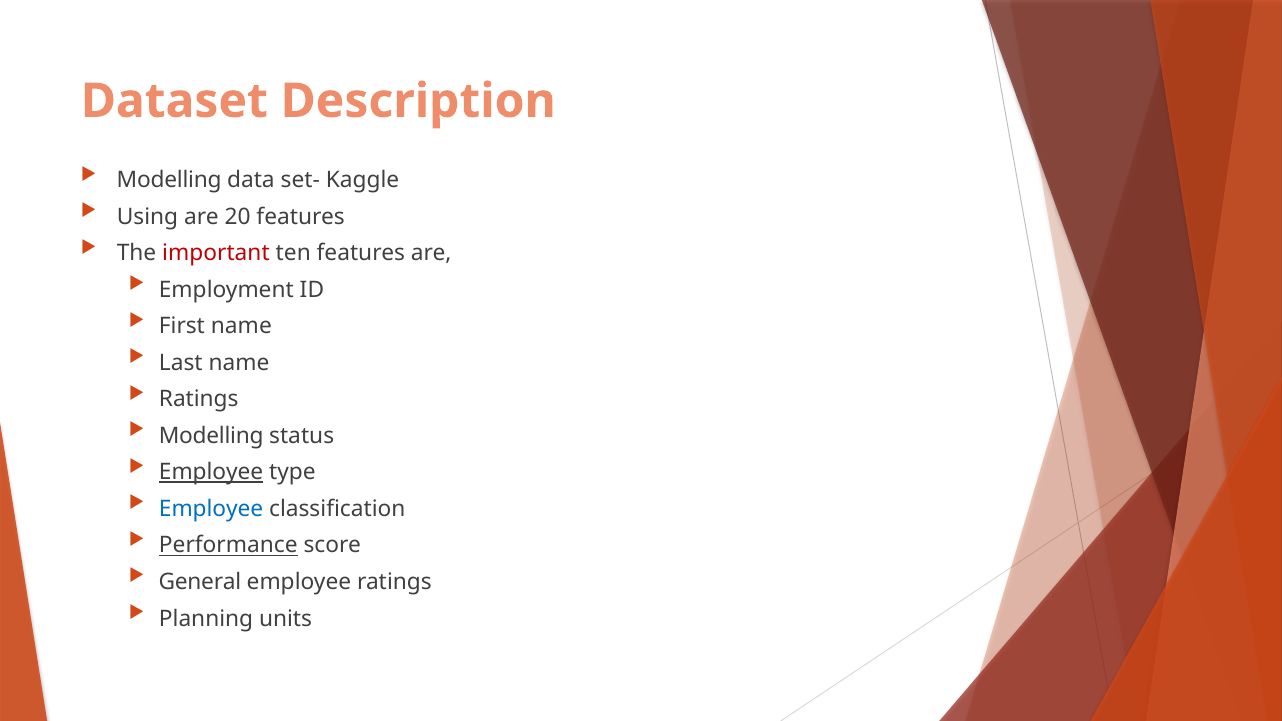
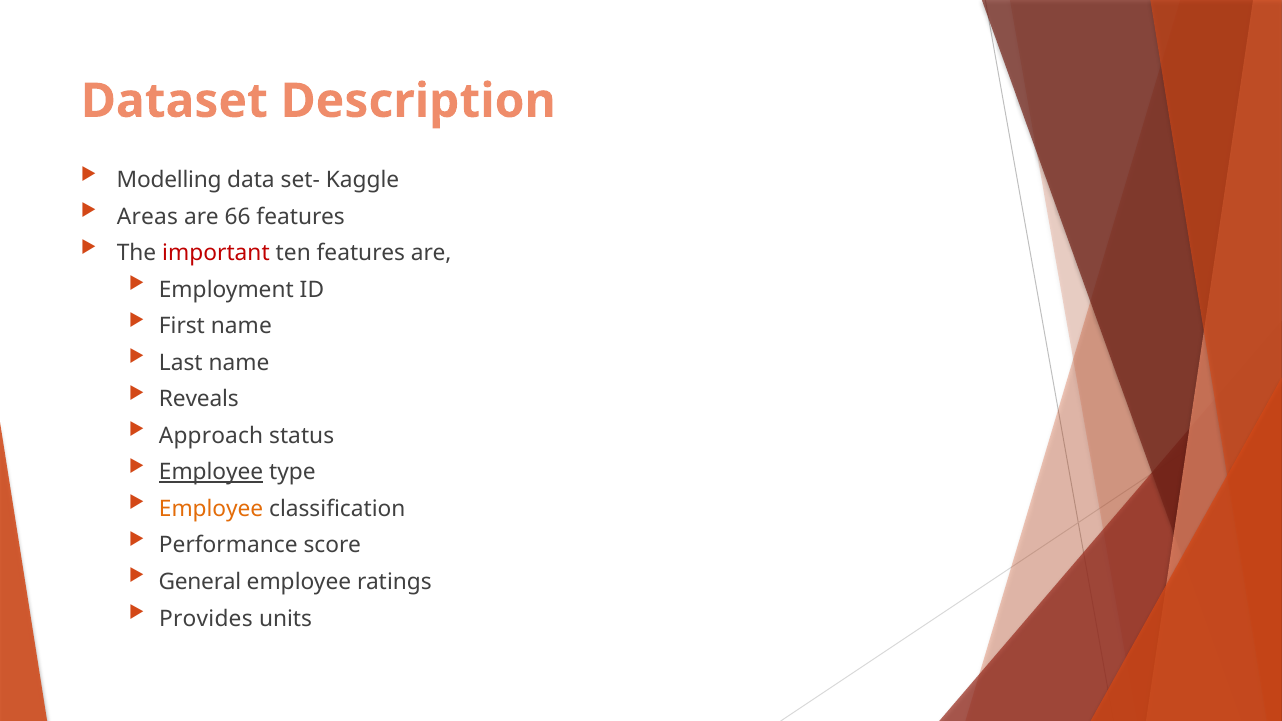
Using: Using -> Areas (147, 217)
20: 20 -> 66 (238, 217)
Ratings: Ratings -> Reveals (199, 399)
Modelling: Modelling -> Approach (211, 436)
Employee colour: blue -> orange (211, 509)
Performance underline: present -> none (228, 546)
Planning: Planning -> Provides (206, 619)
